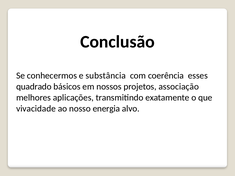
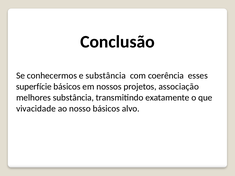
quadrado: quadrado -> superfície (34, 87)
melhores aplicações: aplicações -> substância (73, 98)
nosso energia: energia -> básicos (106, 109)
